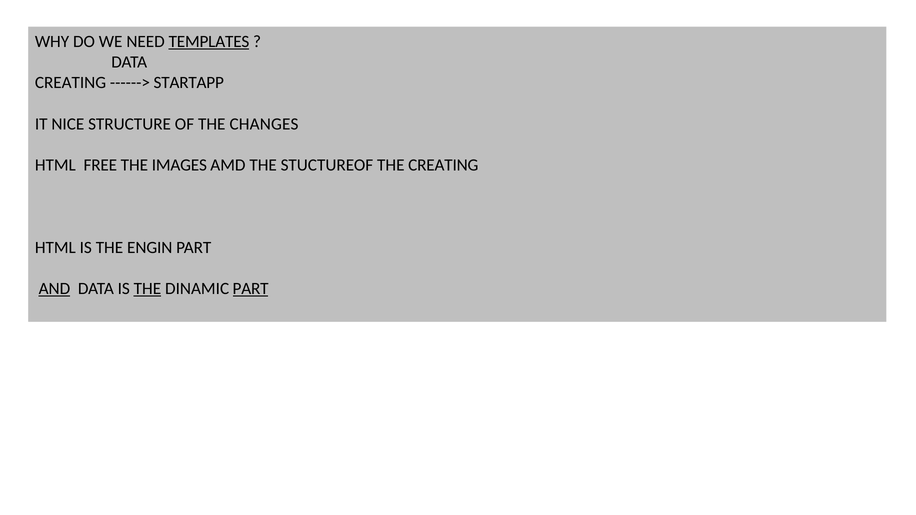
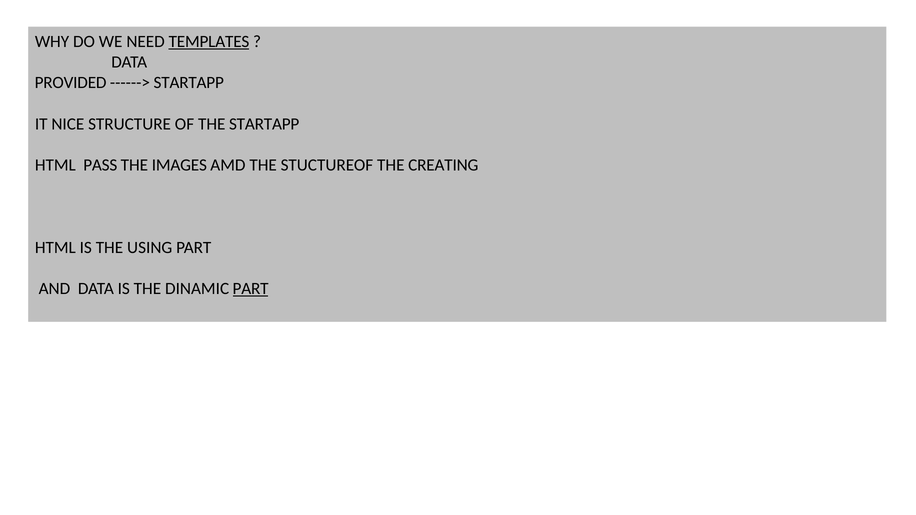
CREATING: CREATING -> PROVIDED (71, 83)
THE CHANGES: CHANGES -> STARTAPP (264, 124)
FREE: FREE -> PASS (100, 165)
ENGIN: ENGIN -> USING (150, 248)
AND underline: present -> none (54, 289)
THE underline: present -> none (147, 289)
